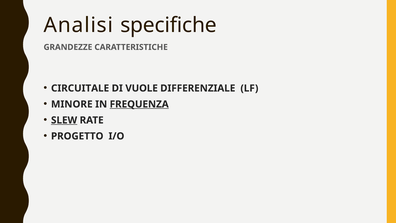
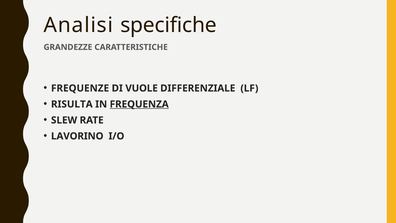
CIRCUITALE: CIRCUITALE -> FREQUENZE (80, 88)
MINORE: MINORE -> RISULTA (72, 104)
SLEW underline: present -> none (64, 120)
PROGETTO: PROGETTO -> LAVORINO (77, 136)
